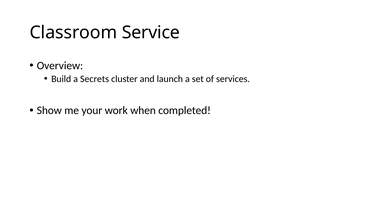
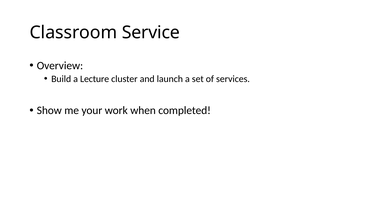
Secrets: Secrets -> Lecture (95, 79)
